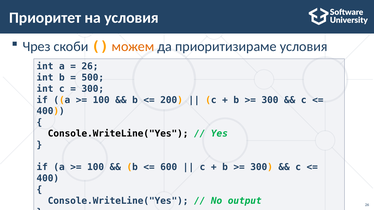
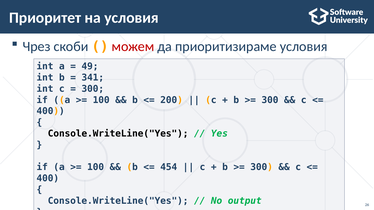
можем colour: orange -> red (133, 47)
26: 26 -> 49 (90, 66)
500: 500 -> 341 (93, 78)
600: 600 -> 454 (169, 167)
